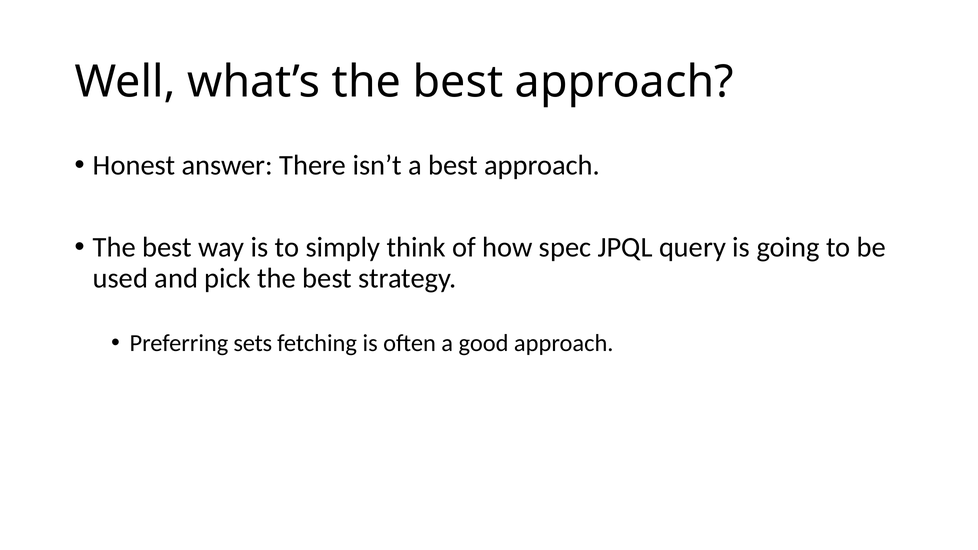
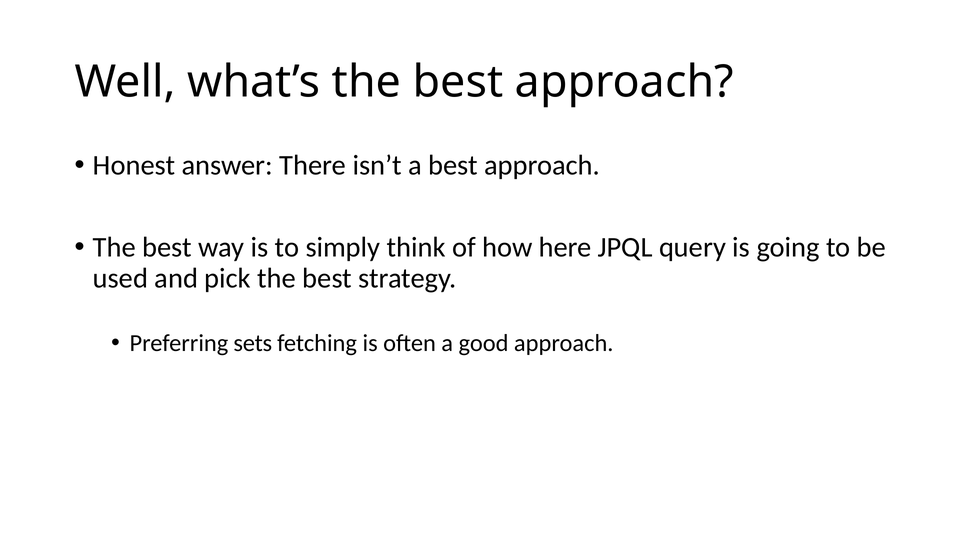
spec: spec -> here (565, 247)
